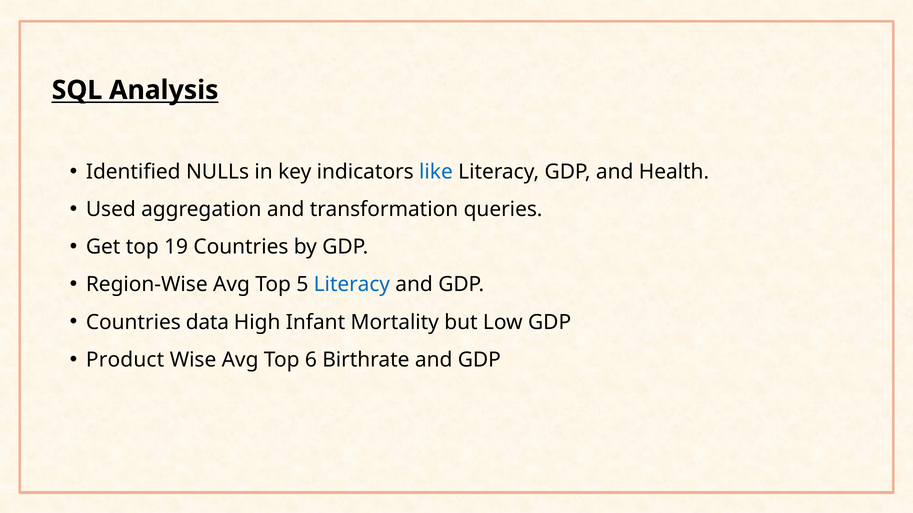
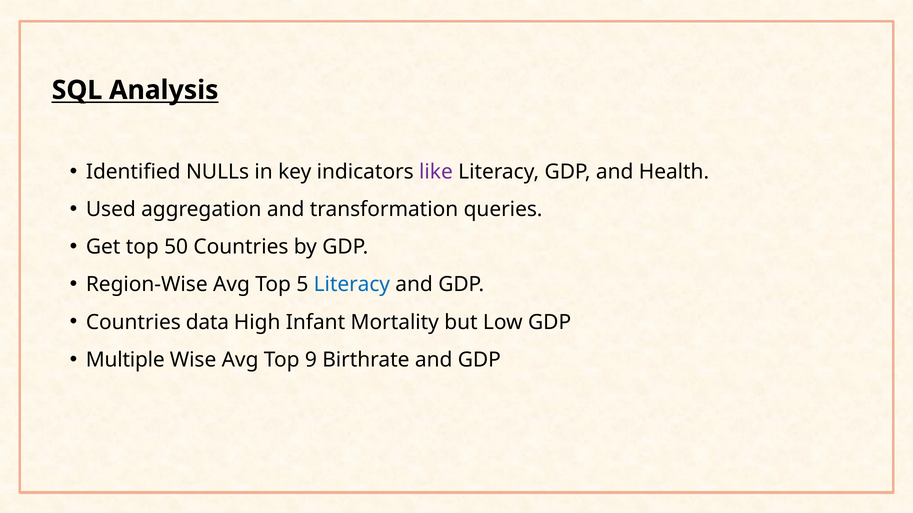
like colour: blue -> purple (436, 172)
19: 19 -> 50 (176, 247)
Product: Product -> Multiple (125, 360)
6: 6 -> 9 (311, 360)
